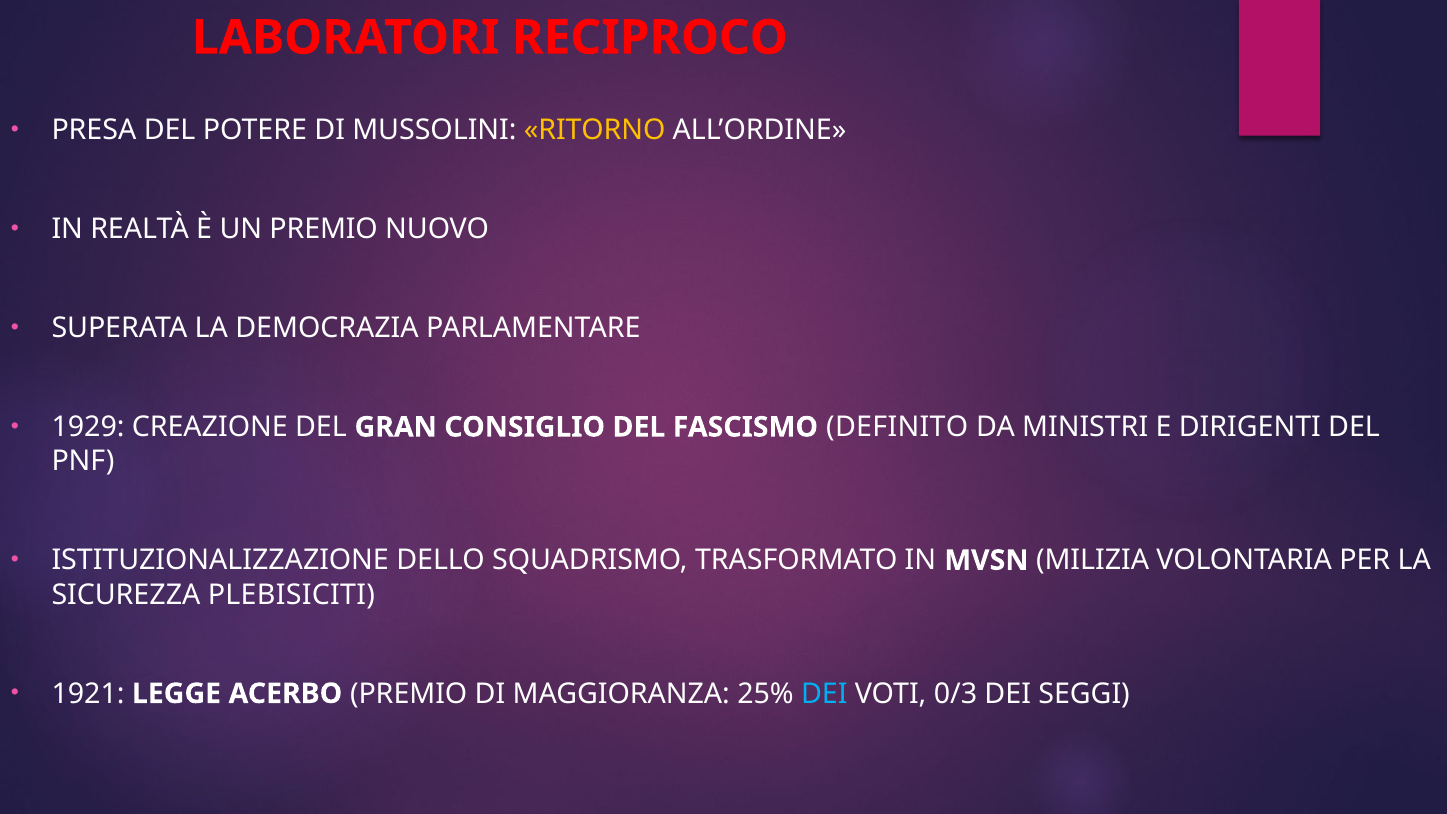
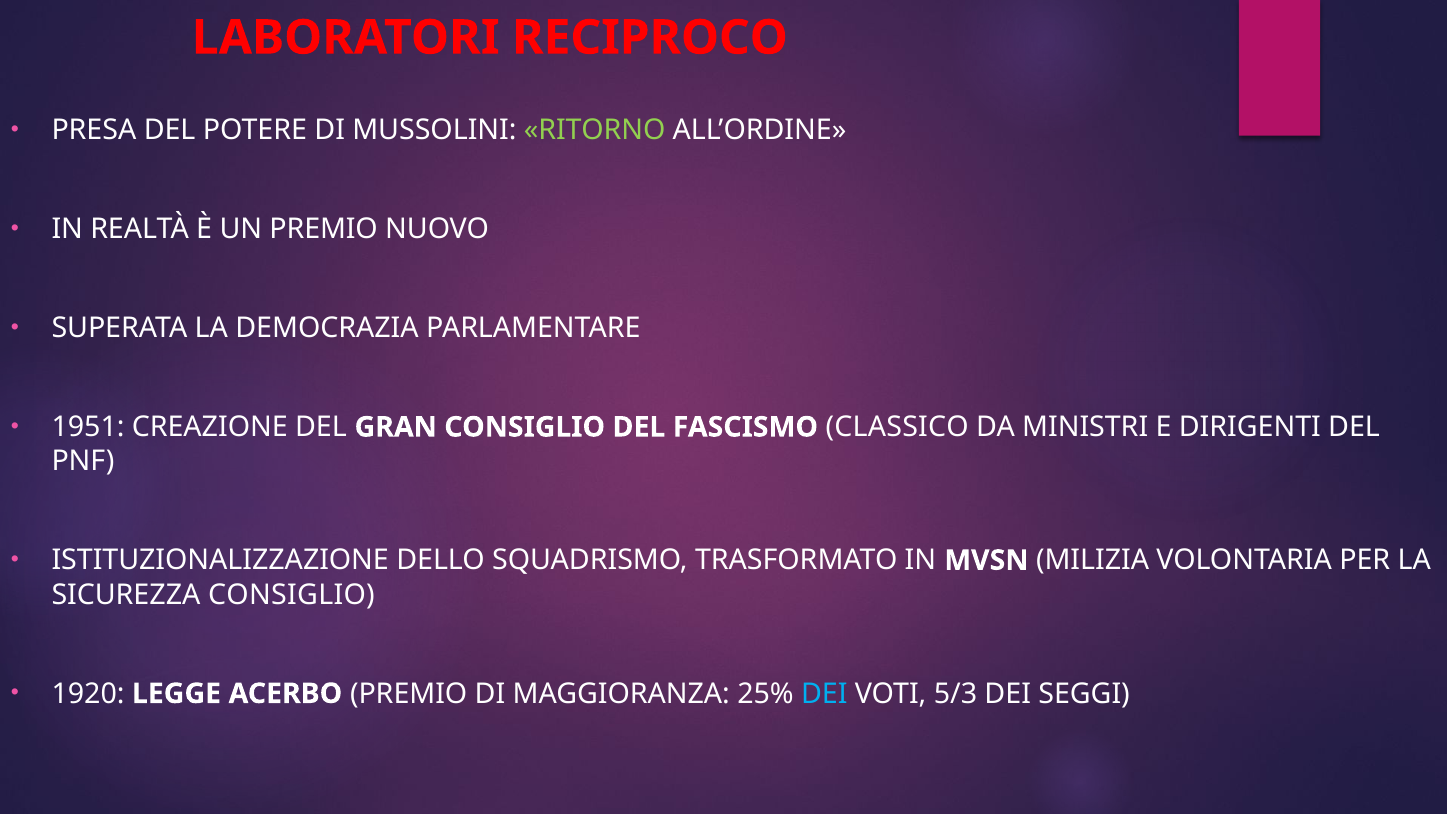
RITORNO colour: yellow -> light green (595, 130)
1929: 1929 -> 1951 (88, 427)
DEFINITO: DEFINITO -> CLASSICO (897, 427)
SICUREZZA PLEBISICITI: PLEBISICITI -> CONSIGLIO (291, 595)
1921: 1921 -> 1920 (88, 694)
0/3: 0/3 -> 5/3 (956, 694)
